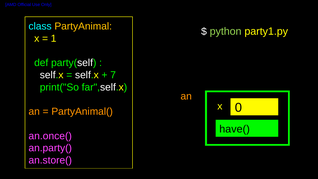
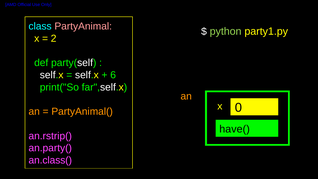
PartyAnimal colour: yellow -> pink (83, 26)
1: 1 -> 2 (54, 38)
7: 7 -> 6 (113, 75)
an.once(: an.once( -> an.rstrip( (50, 136)
an.store(: an.store( -> an.class( (50, 160)
